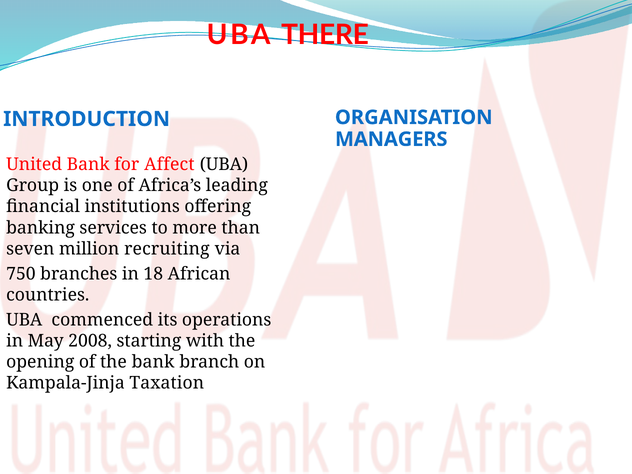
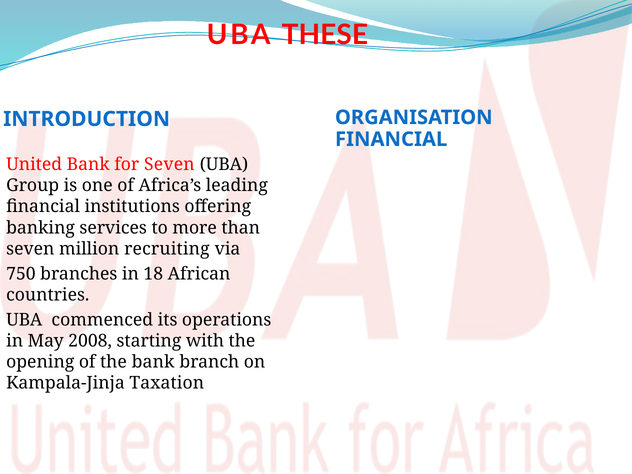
THERE: THERE -> THESE (325, 35)
MANAGERS: MANAGERS -> FINANCIAL (391, 139)
for Affect: Affect -> Seven (169, 164)
